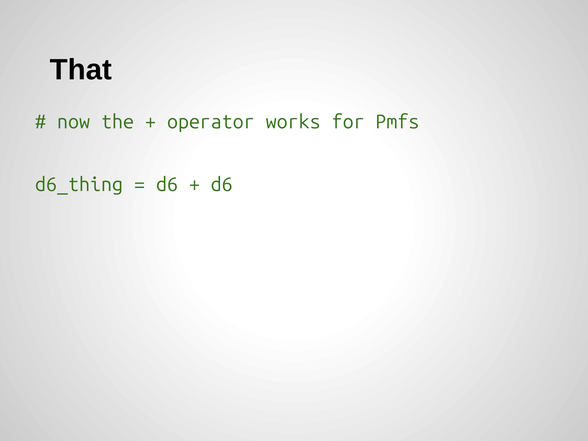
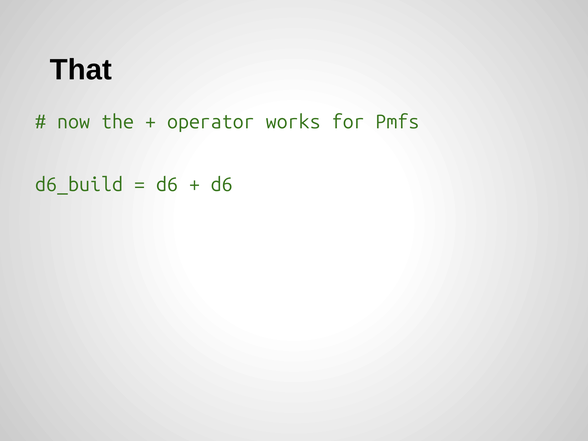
d6_thing: d6_thing -> d6_build (79, 185)
